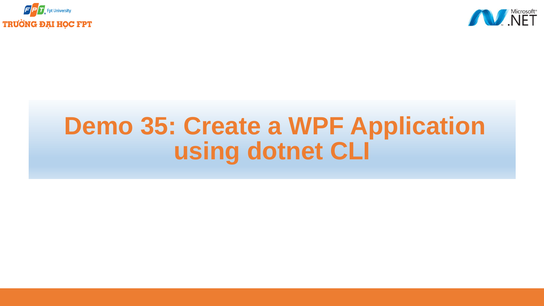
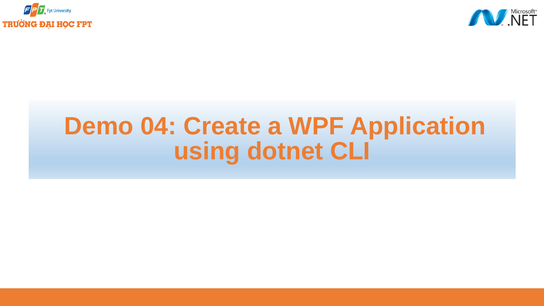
35: 35 -> 04 (158, 126)
